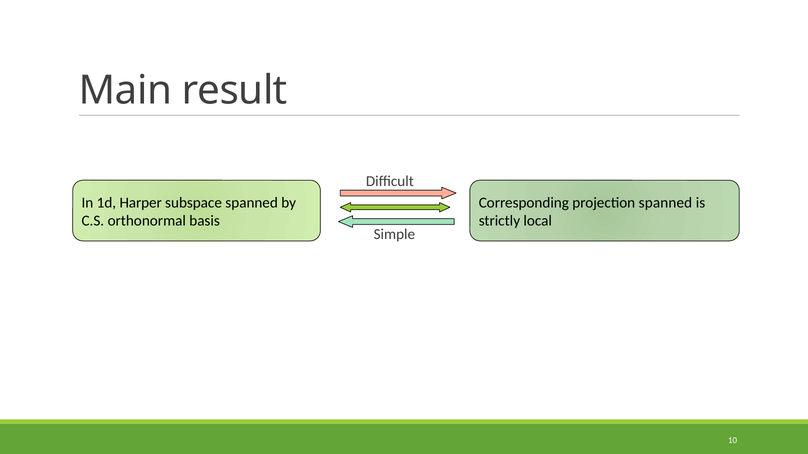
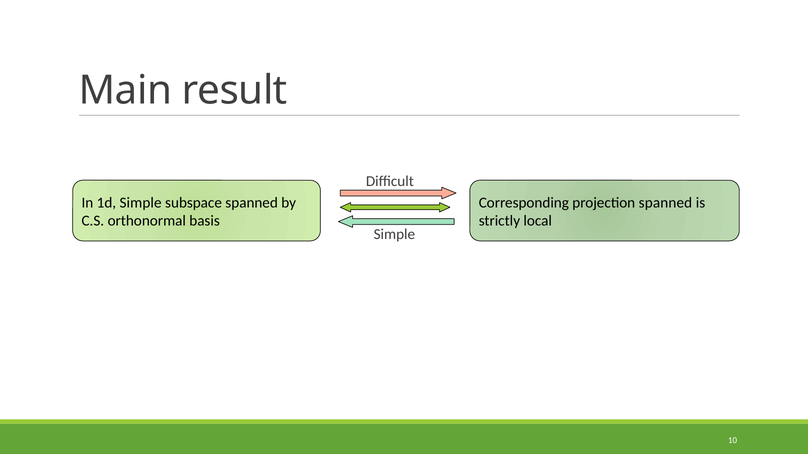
1d Harper: Harper -> Simple (141, 203)
